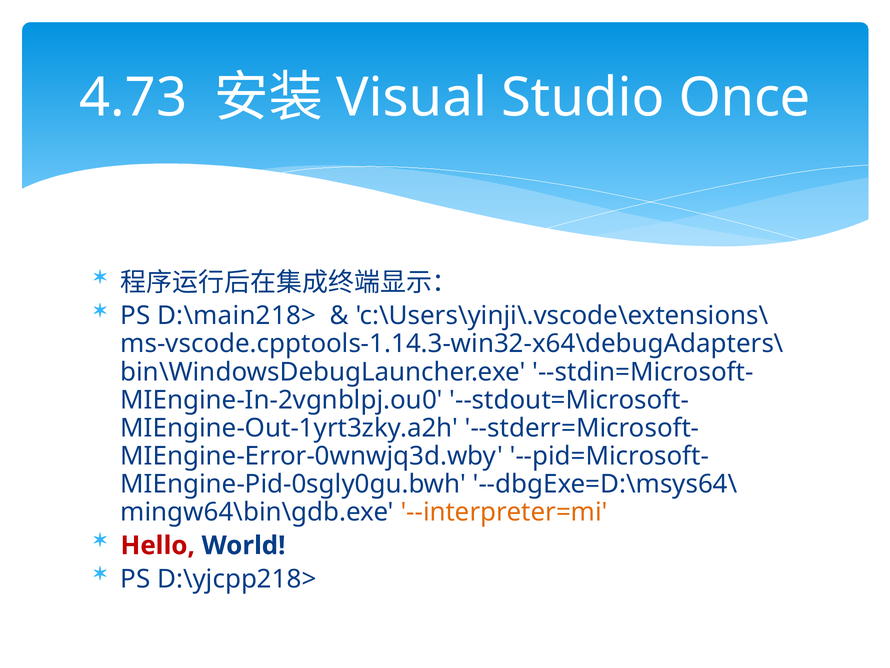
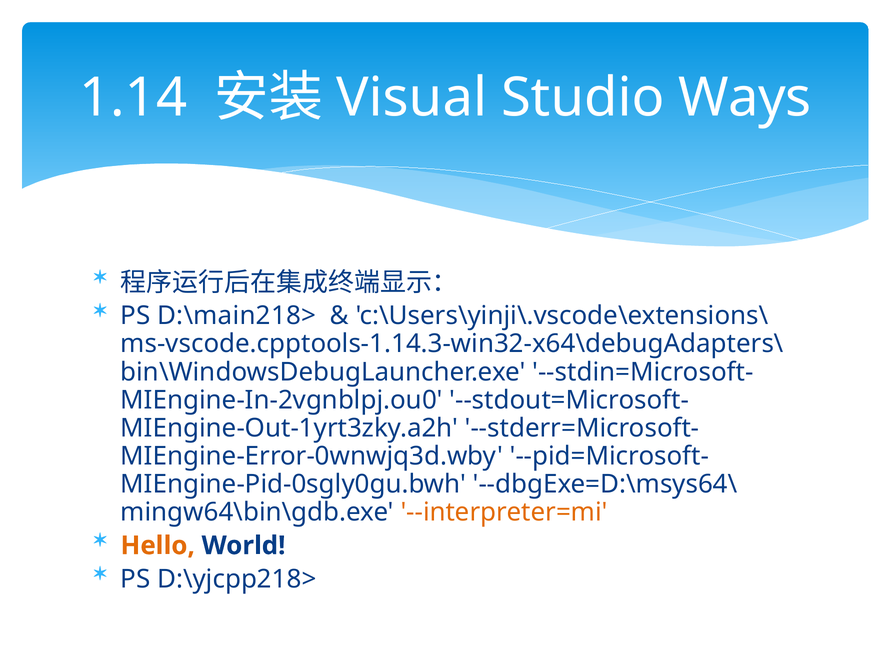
4.73: 4.73 -> 1.14 (133, 98)
Once: Once -> Ways (745, 98)
Hello colour: red -> orange (158, 545)
